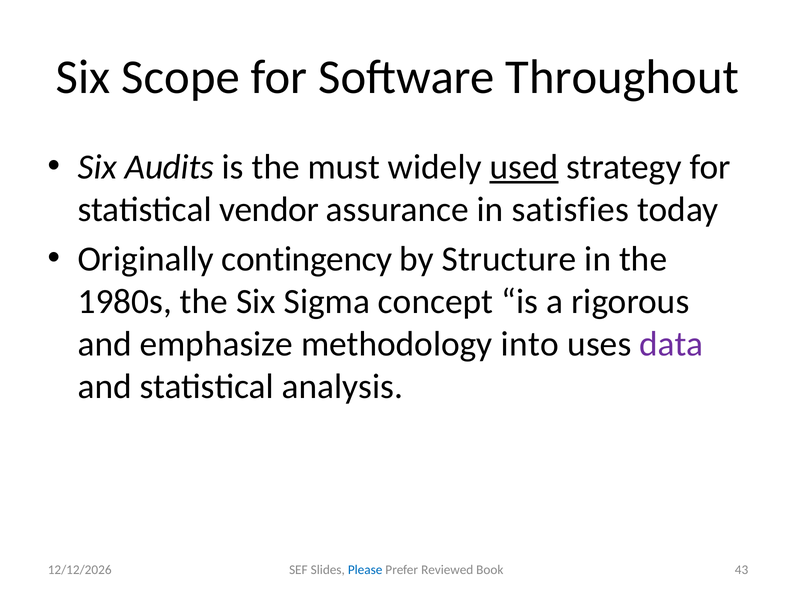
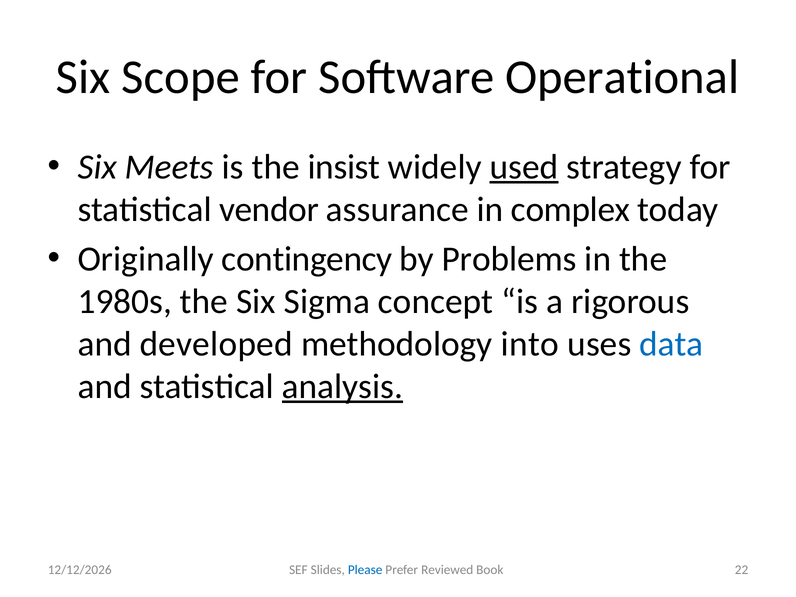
Throughout: Throughout -> Operational (622, 77)
Audits: Audits -> Meets (169, 167)
must: must -> insist (344, 167)
satisfies: satisfies -> complex (571, 210)
Structure: Structure -> Problems (509, 259)
emphasize: emphasize -> developed (216, 344)
data colour: purple -> blue (671, 344)
analysis underline: none -> present (342, 387)
43: 43 -> 22 (742, 570)
